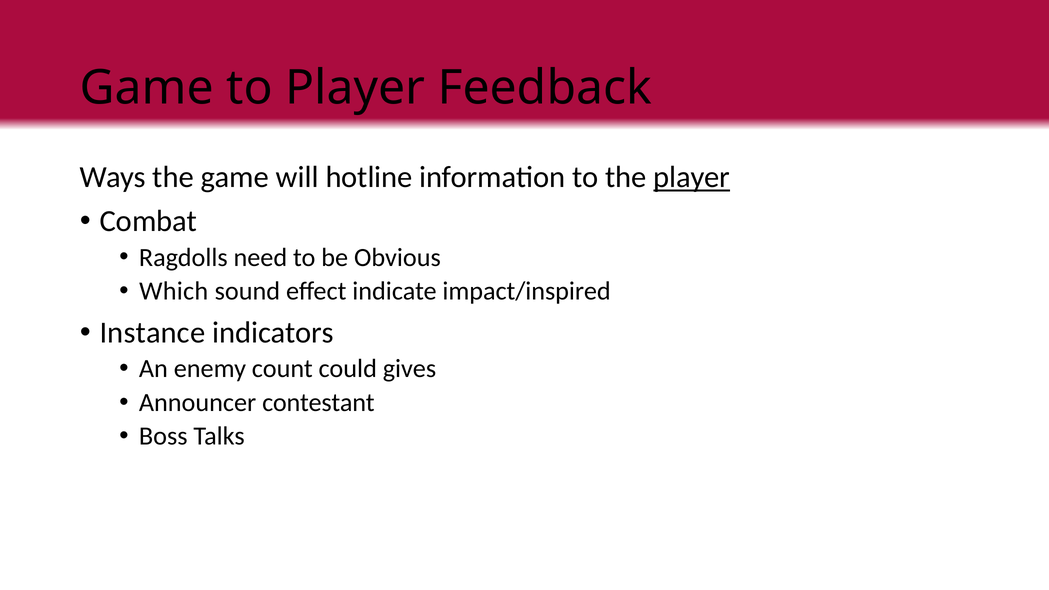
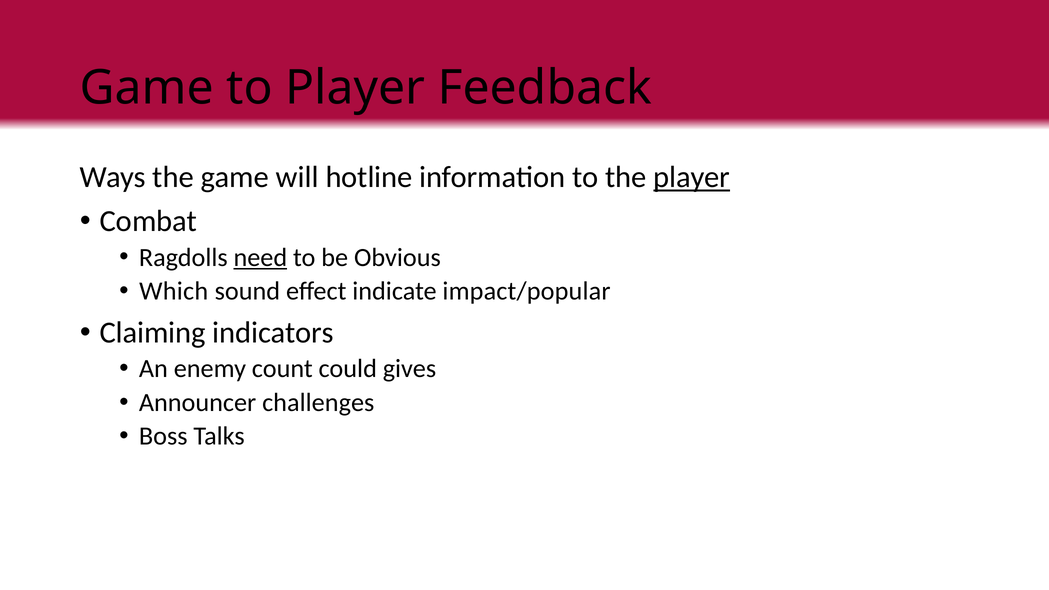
need underline: none -> present (260, 257)
impact/inspired: impact/inspired -> impact/popular (527, 291)
Instance: Instance -> Claiming (153, 333)
contestant: contestant -> challenges (318, 403)
